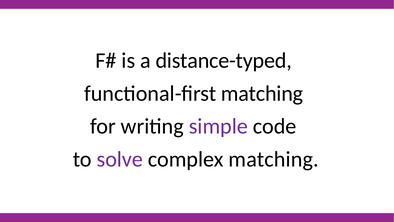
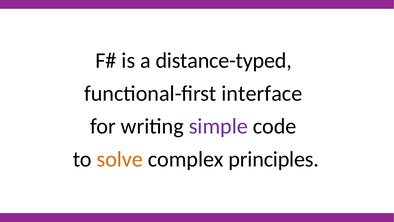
functional-first matching: matching -> interface (262, 93)
solve colour: purple -> orange (120, 159)
complex matching: matching -> principles (274, 159)
